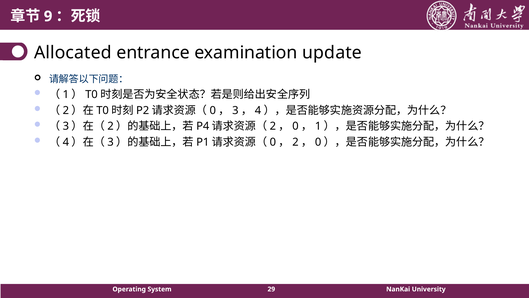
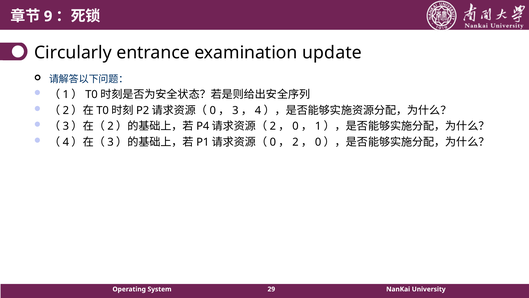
Allocated: Allocated -> Circularly (73, 52)
